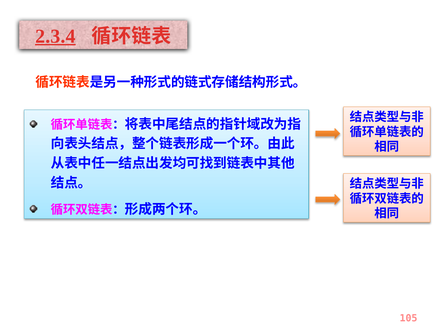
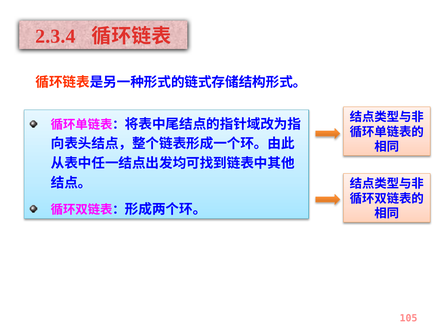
2.3.4 underline: present -> none (55, 36)
